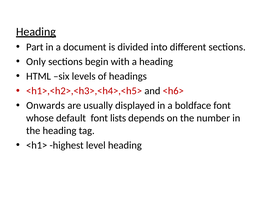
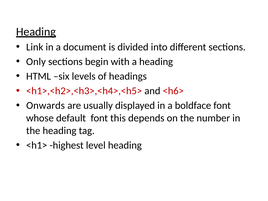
Part: Part -> Link (35, 47)
lists: lists -> this (118, 118)
